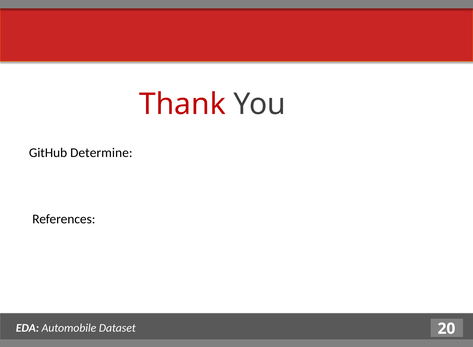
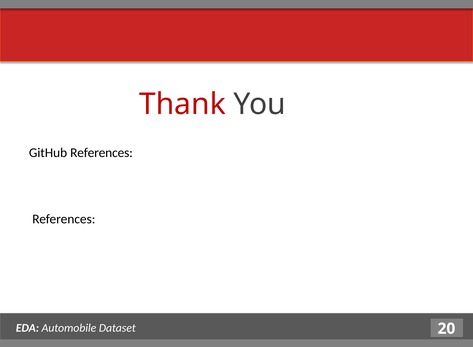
GitHub Determine: Determine -> References (101, 153)
